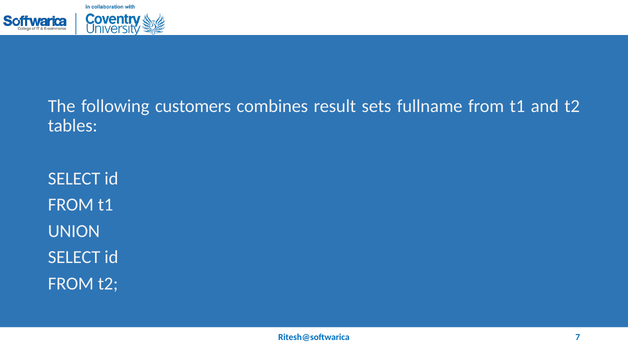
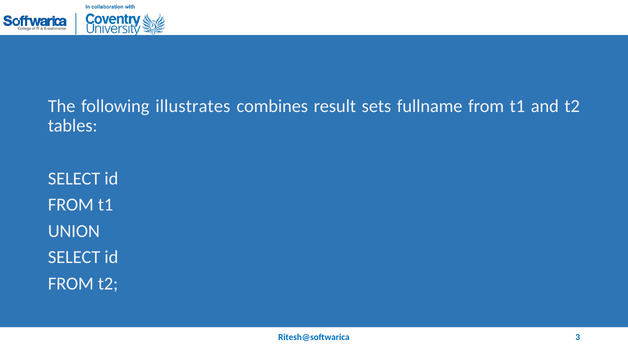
customers: customers -> illustrates (193, 106)
7: 7 -> 3 (578, 337)
